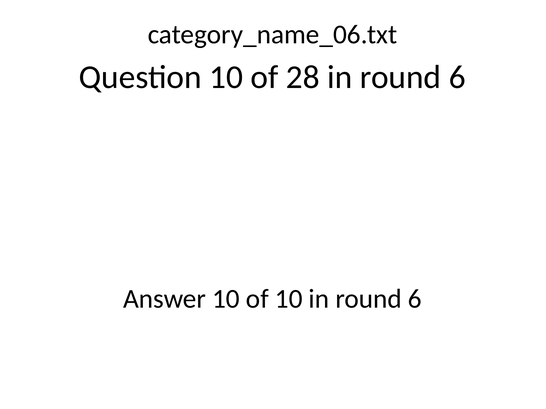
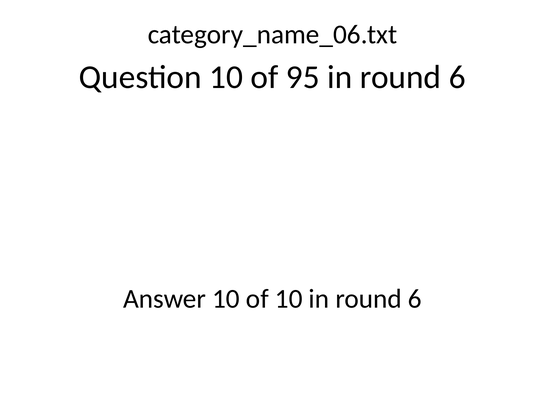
28: 28 -> 95 (303, 77)
